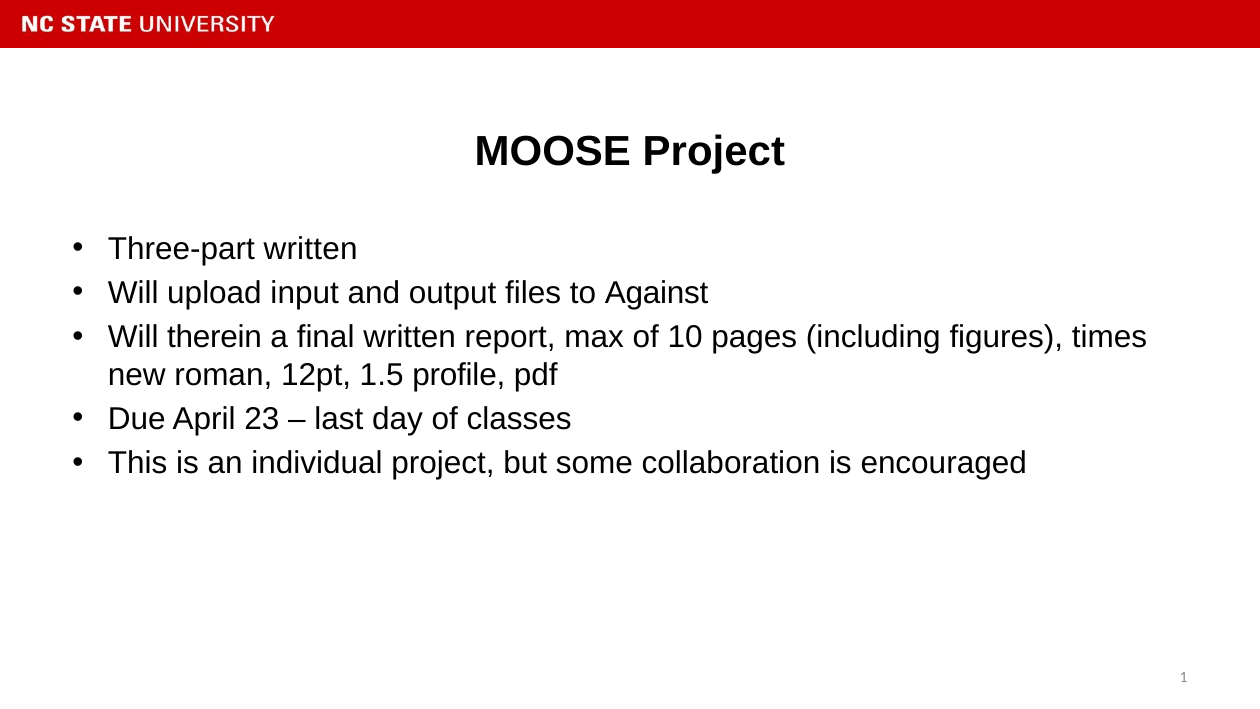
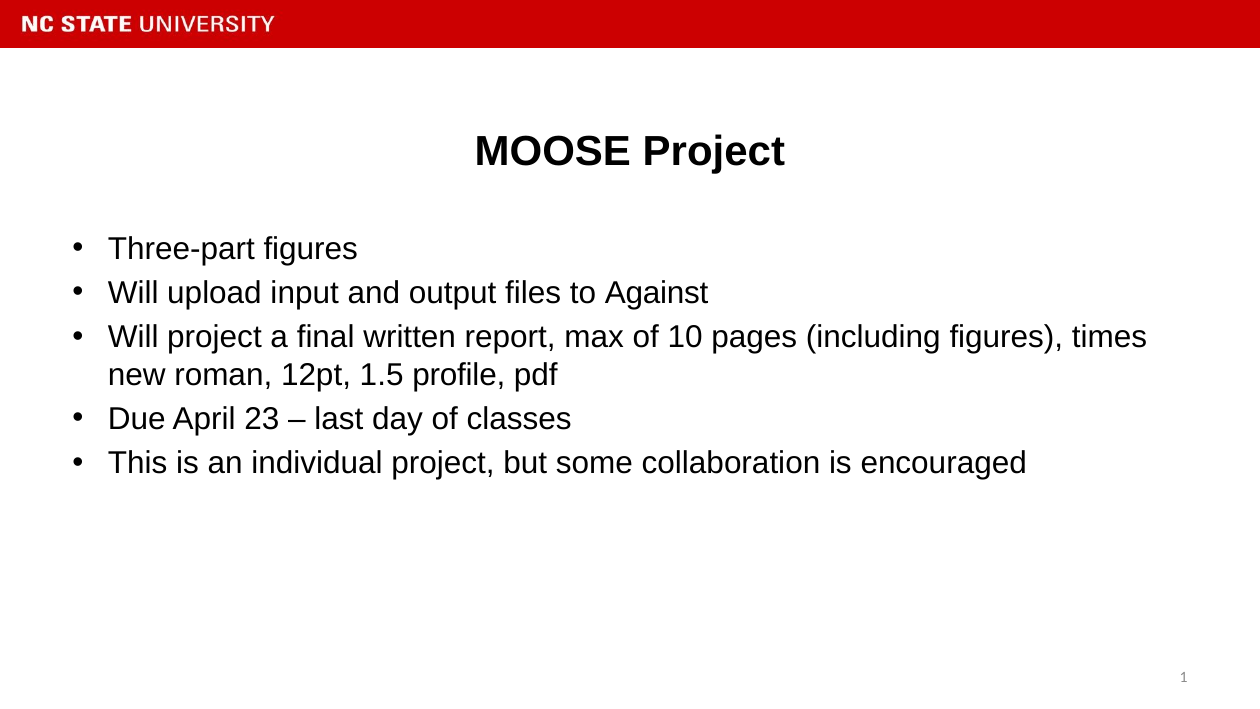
Three-part written: written -> figures (311, 249)
Will therein: therein -> project (214, 337)
